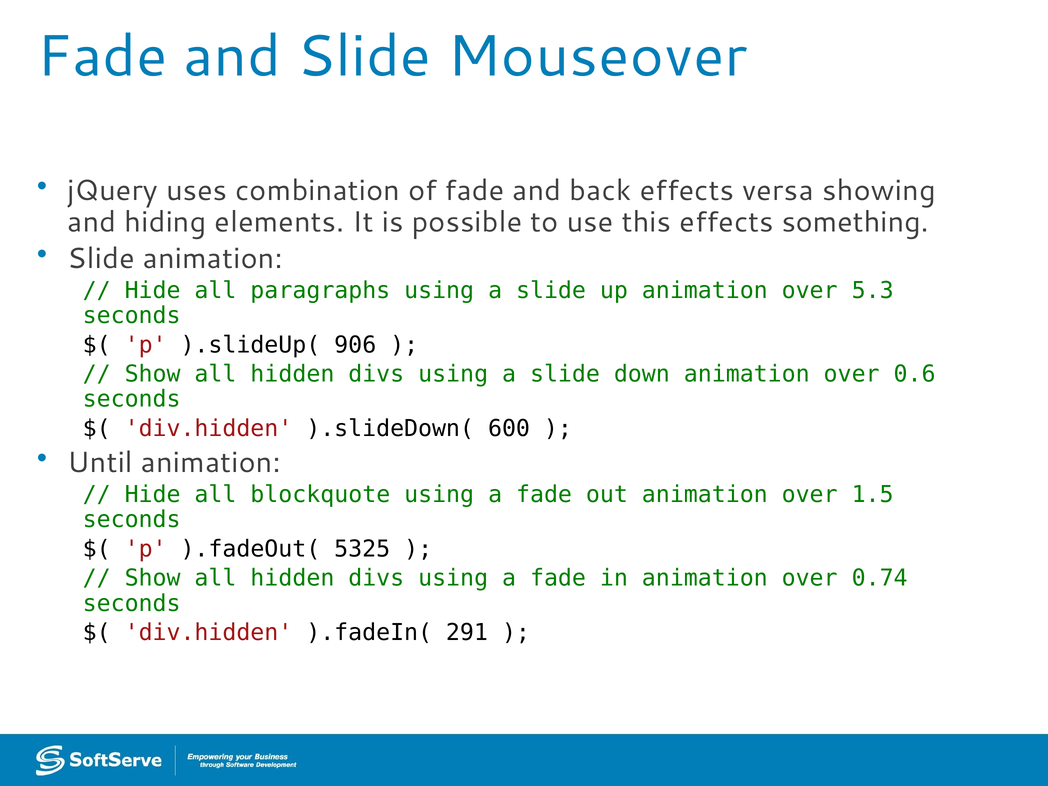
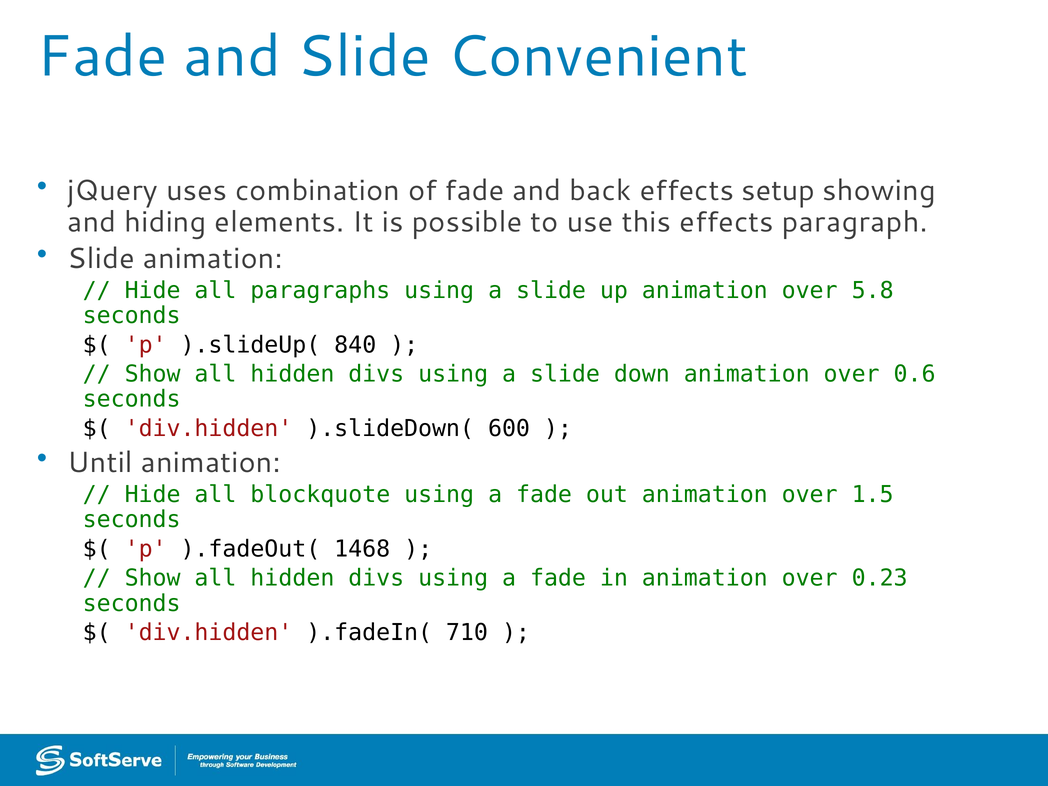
Mouseover: Mouseover -> Convenient (598, 56)
versa: versa -> setup (778, 191)
something: something -> paragraph (855, 222)
5.3: 5.3 -> 5.8 (873, 290)
906: 906 -> 840 (355, 345)
5325: 5325 -> 1468 (362, 549)
0.74: 0.74 -> 0.23 (880, 578)
291: 291 -> 710 (467, 633)
